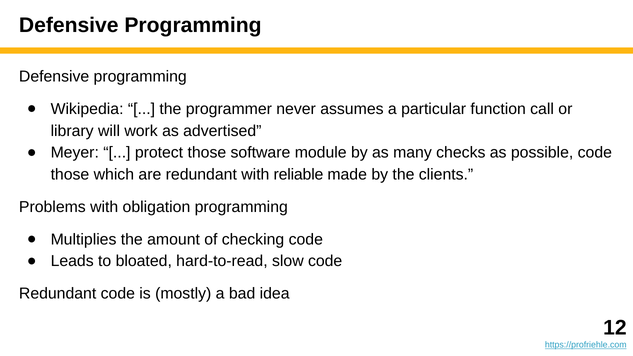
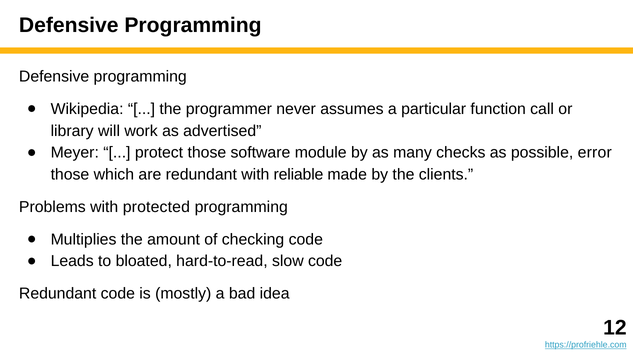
possible code: code -> error (595, 153)
obligation: obligation -> protected (156, 207)
